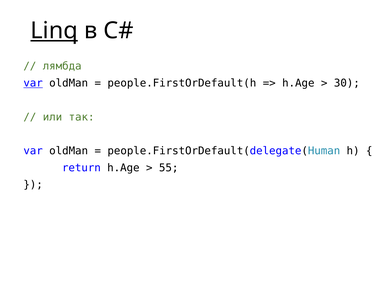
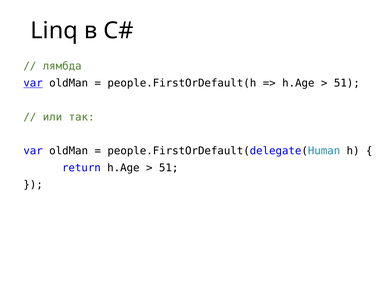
Linq underline: present -> none (54, 31)
30: 30 -> 51 (347, 83)
55: 55 -> 51 (169, 168)
